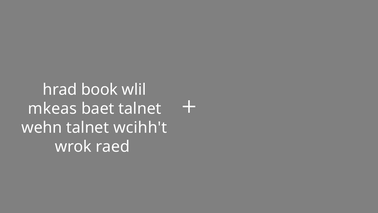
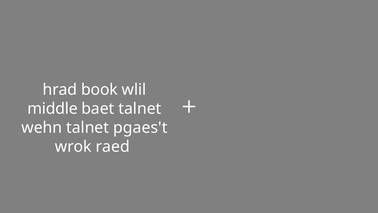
mkeas: mkeas -> middle (53, 109)
wcihh't: wcihh't -> pgaes't (140, 127)
